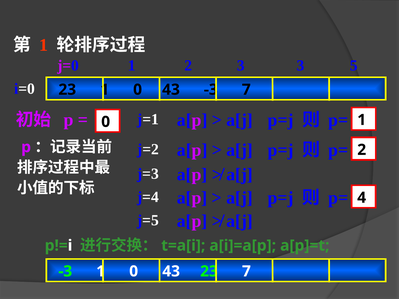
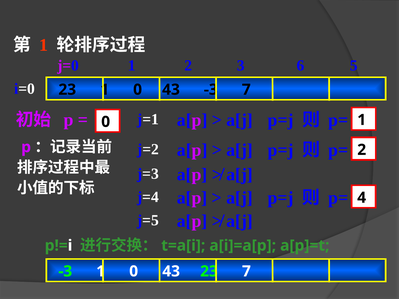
3 3: 3 -> 6 (301, 66)
